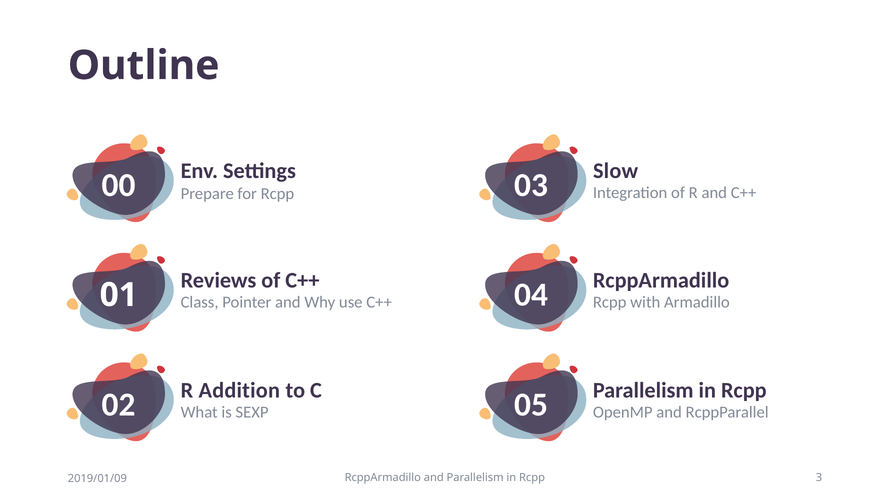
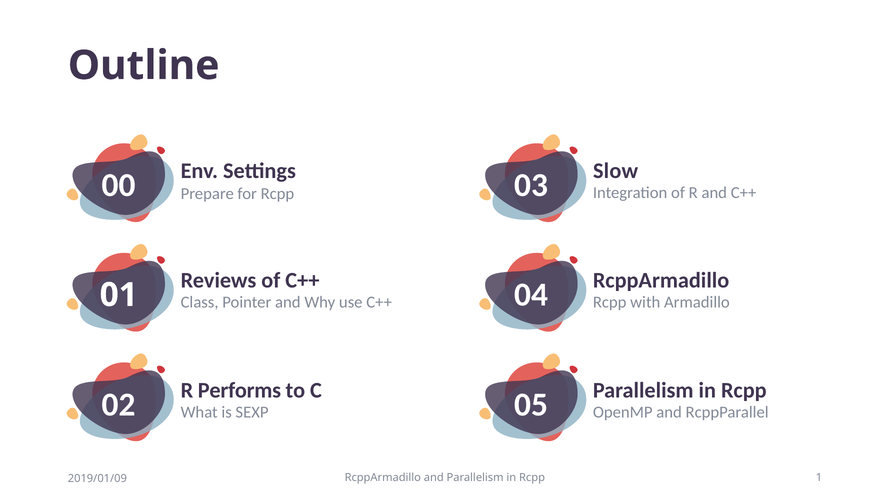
Addition: Addition -> Performs (239, 390)
3: 3 -> 1 (819, 477)
